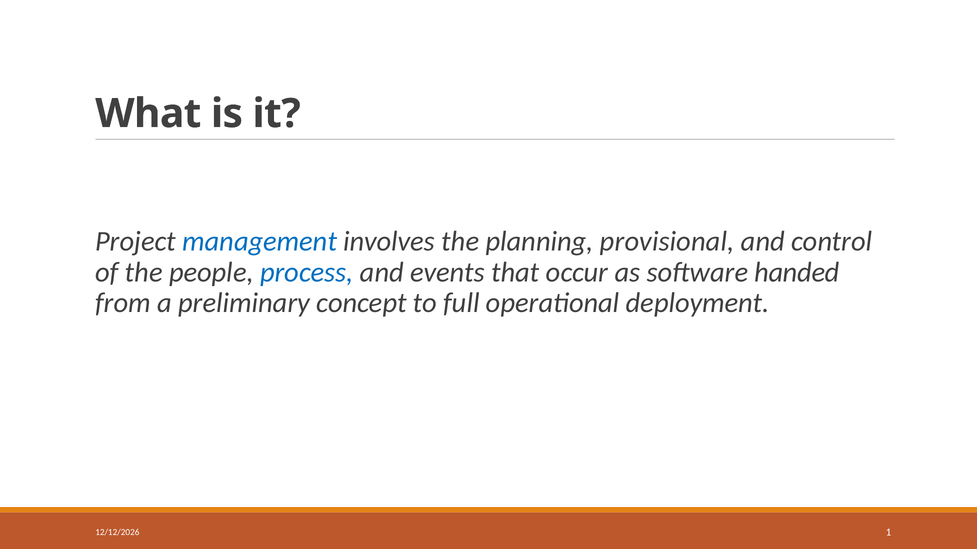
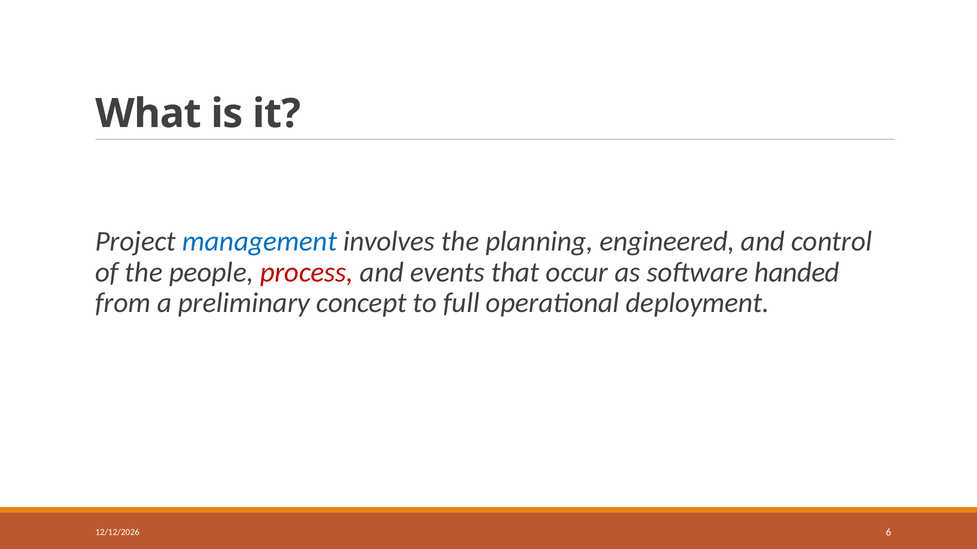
provisional: provisional -> engineered (667, 242)
process colour: blue -> red (307, 272)
1: 1 -> 6 (889, 533)
